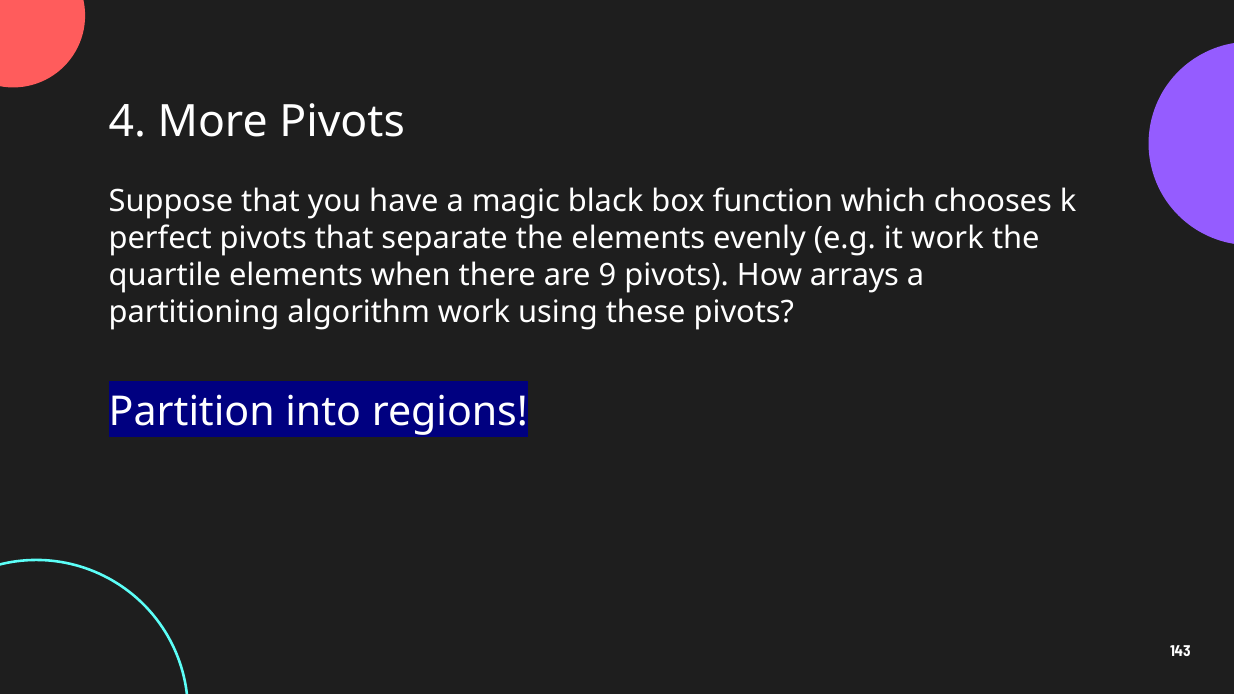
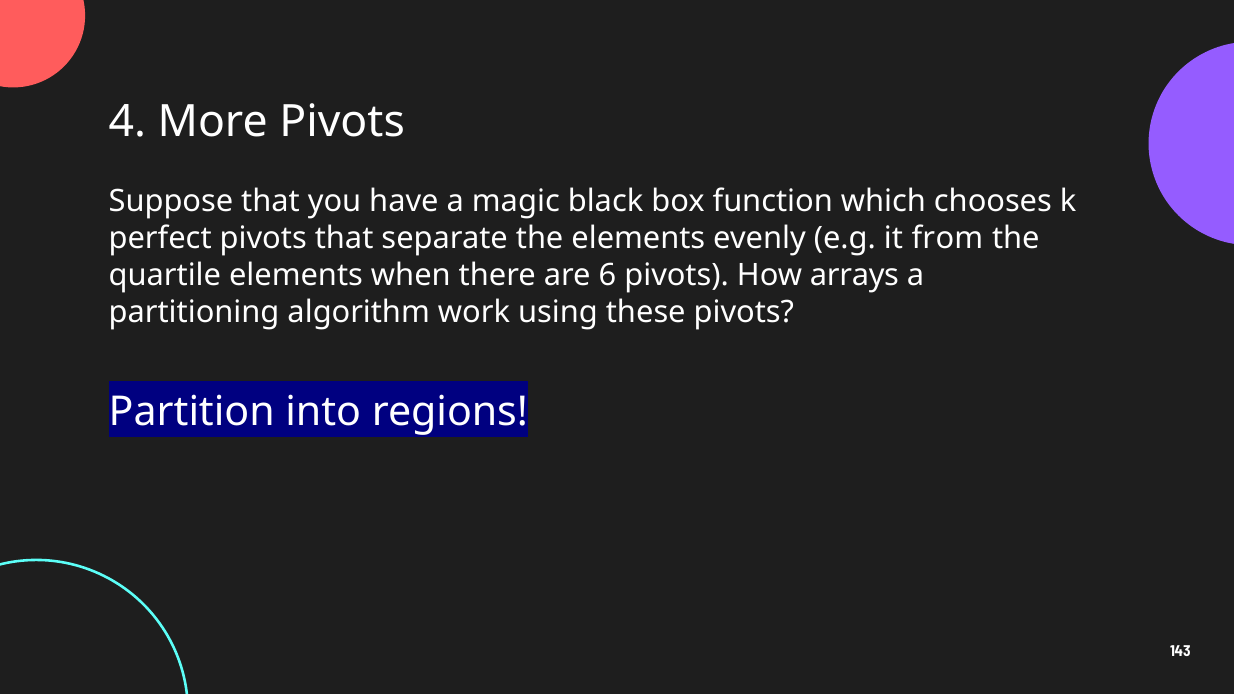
it work: work -> from (947, 238)
9: 9 -> 6 (608, 275)
